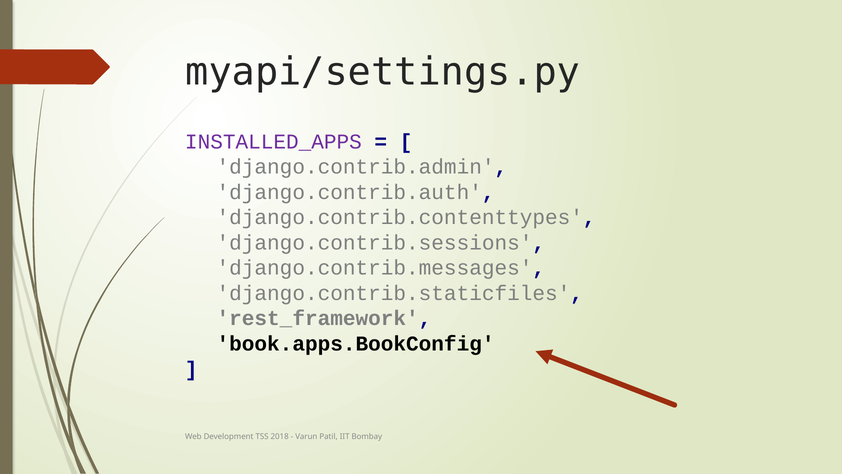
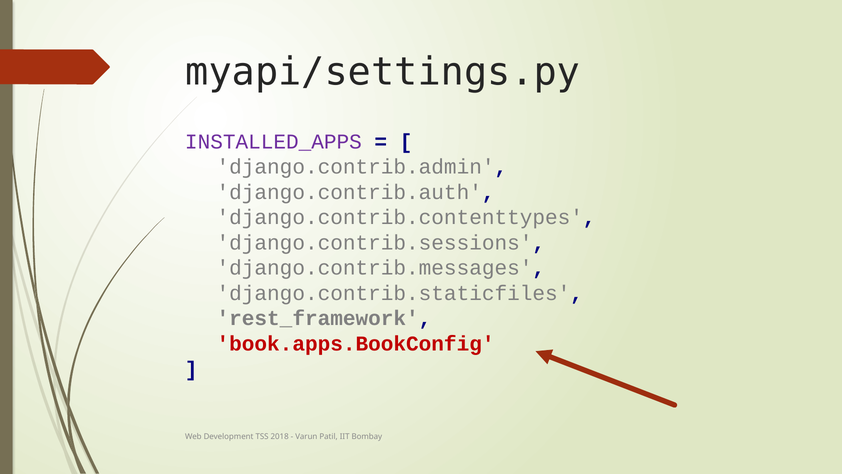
book.apps.BookConfig colour: black -> red (356, 344)
